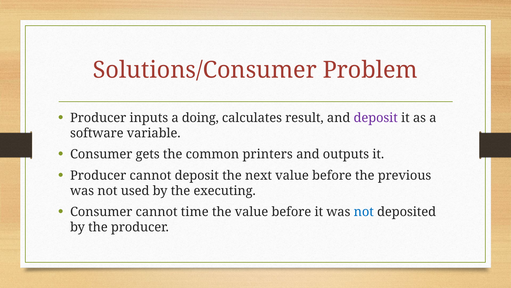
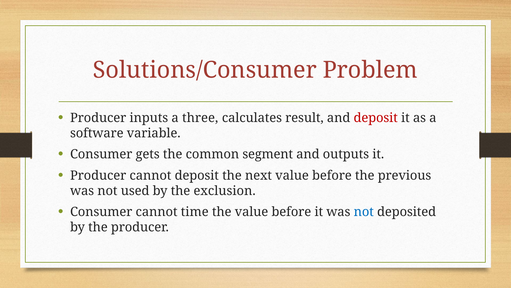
doing: doing -> three (200, 118)
deposit colour: purple -> red (376, 118)
printers: printers -> segment (268, 154)
executing: executing -> exclusion (225, 190)
